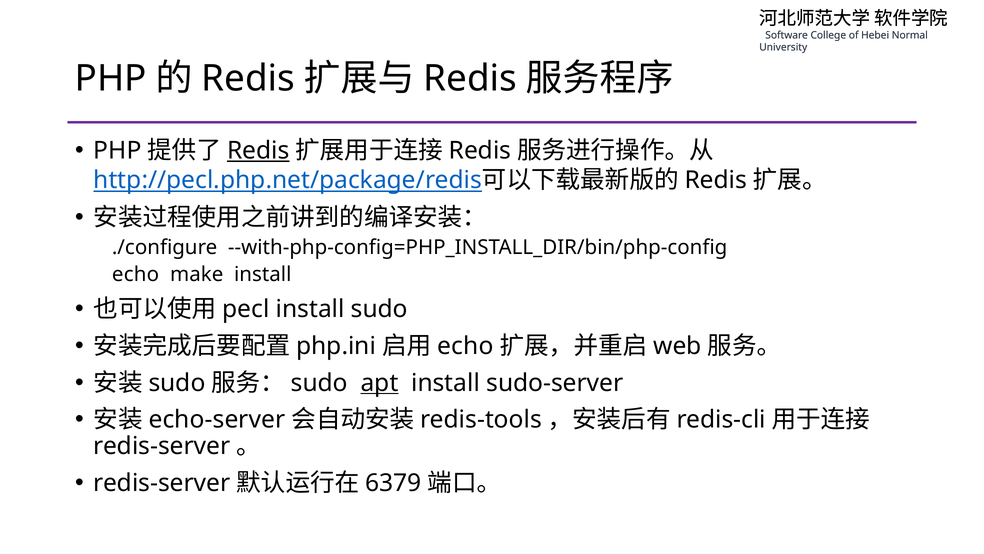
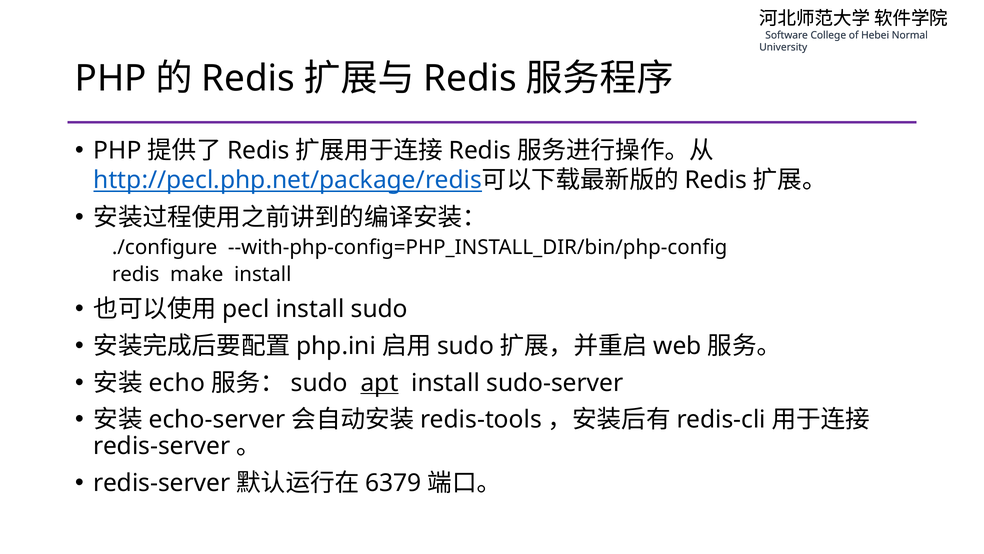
Redis underline: present -> none (258, 151)
echo: echo -> redis (136, 274)
echo: echo -> sudo (466, 346)
sudo: sudo -> echo (177, 383)
